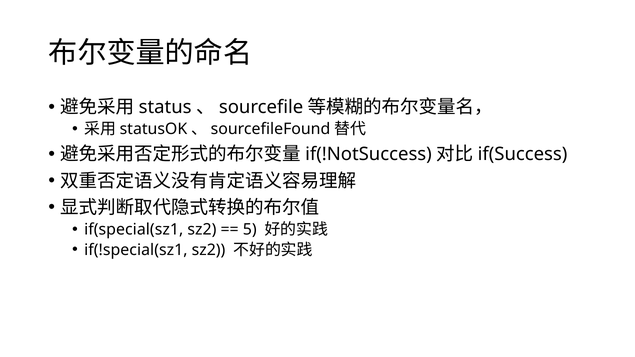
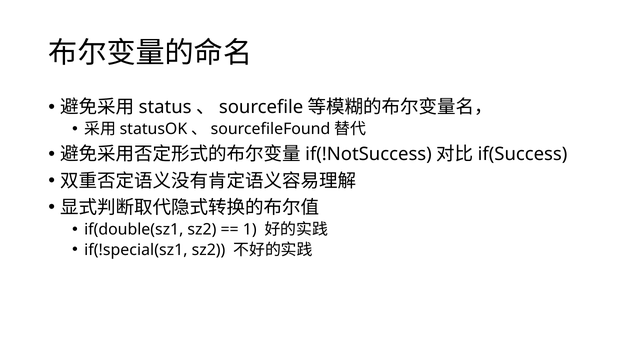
if(special(sz1: if(special(sz1 -> if(double(sz1 (134, 230)
5: 5 -> 1 (250, 230)
